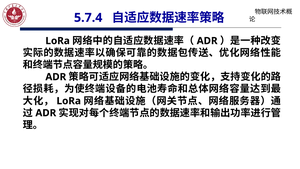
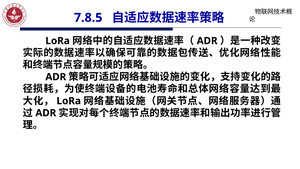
5.7.4: 5.7.4 -> 7.8.5 (88, 18)
